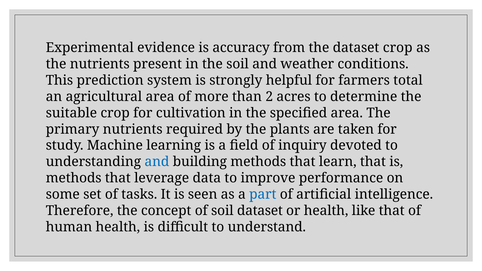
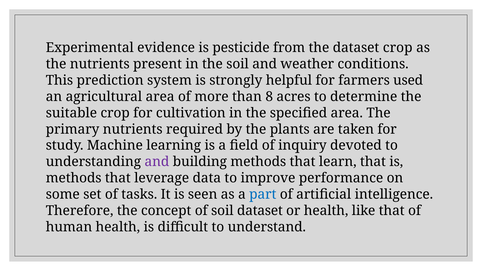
accuracy: accuracy -> pesticide (241, 48)
total: total -> used (408, 80)
2: 2 -> 8 (269, 97)
and colour: blue -> purple (157, 162)
